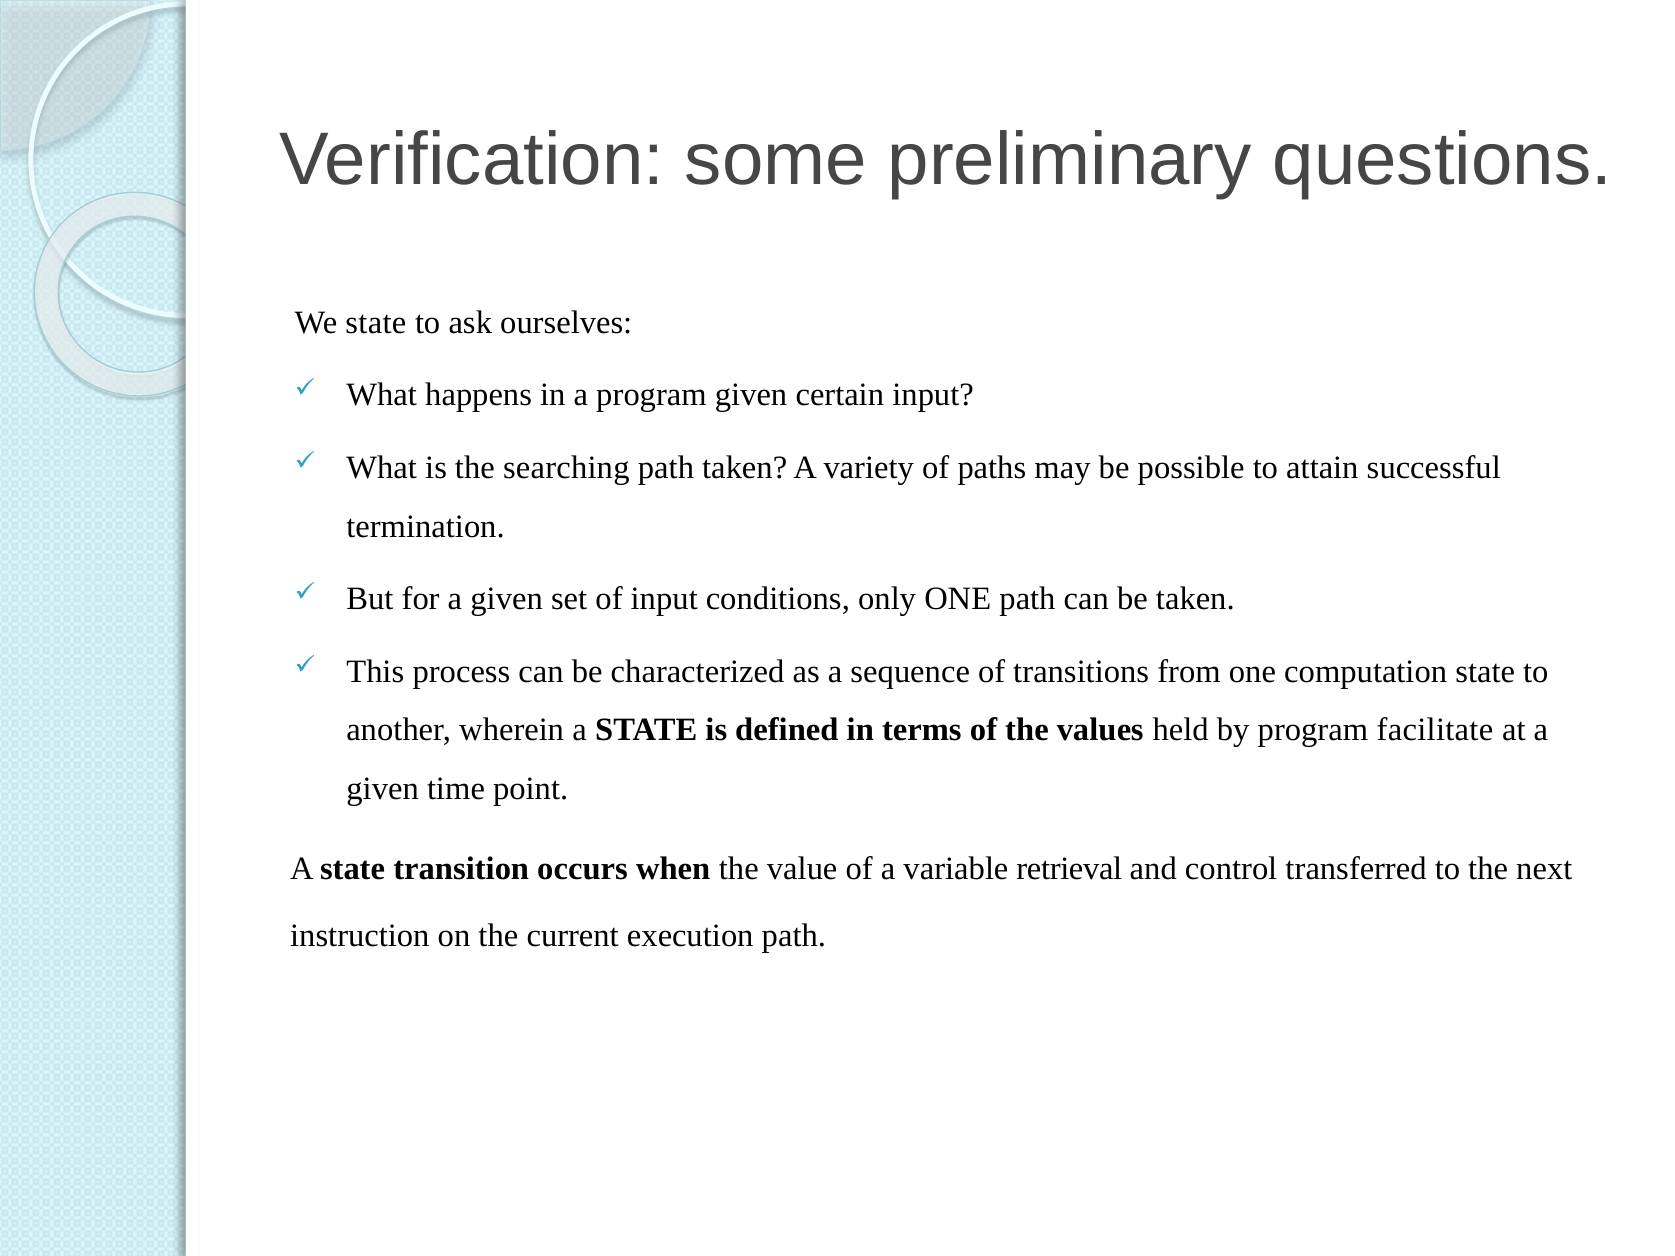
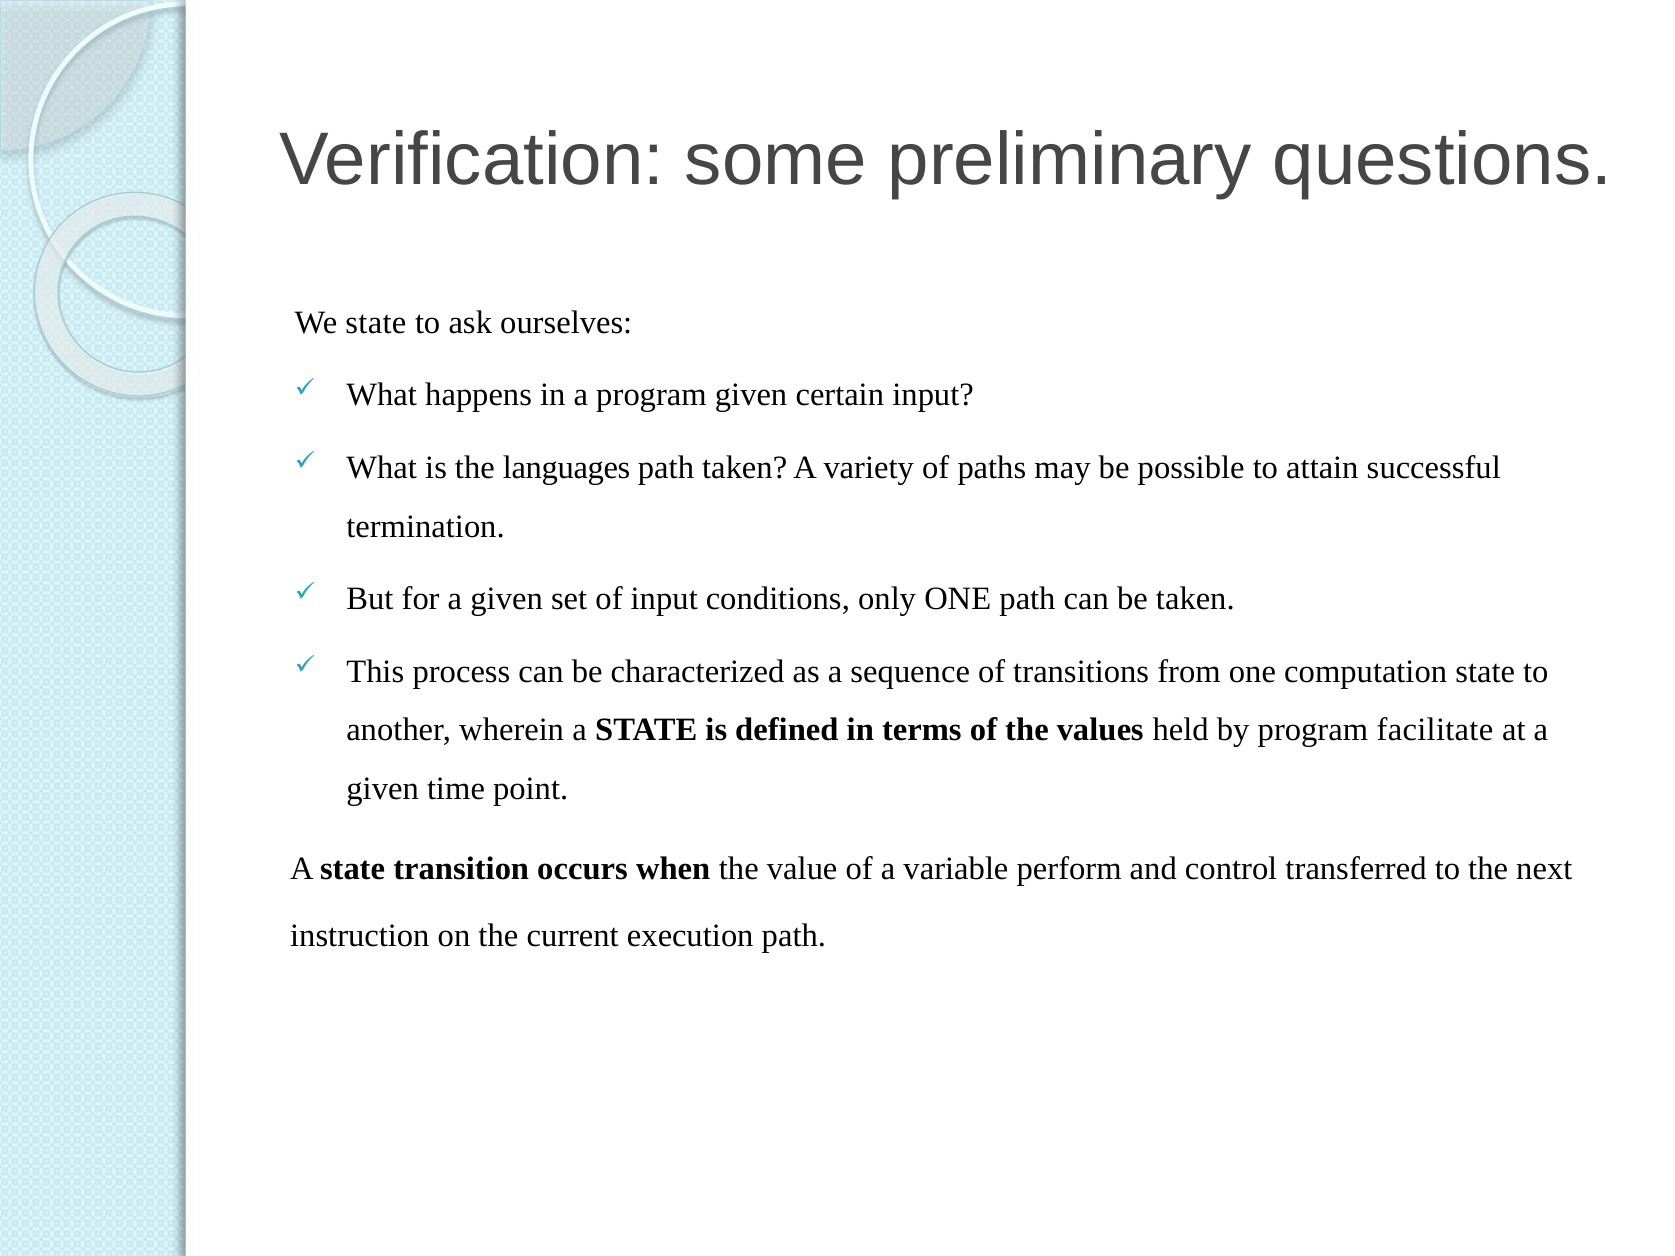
searching: searching -> languages (567, 468)
retrieval: retrieval -> perform (1069, 869)
